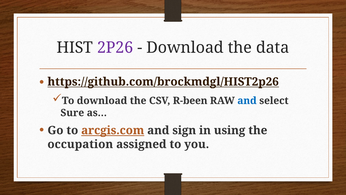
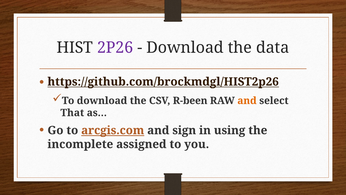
and colour: blue -> orange (247, 100)
Sure: Sure -> That (72, 113)
occupation: occupation -> incomplete (80, 144)
